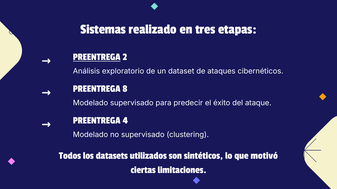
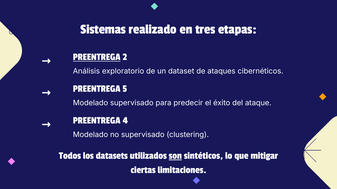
8: 8 -> 5 (125, 89)
son underline: none -> present (175, 156)
motivó: motivó -> mitigar (264, 156)
